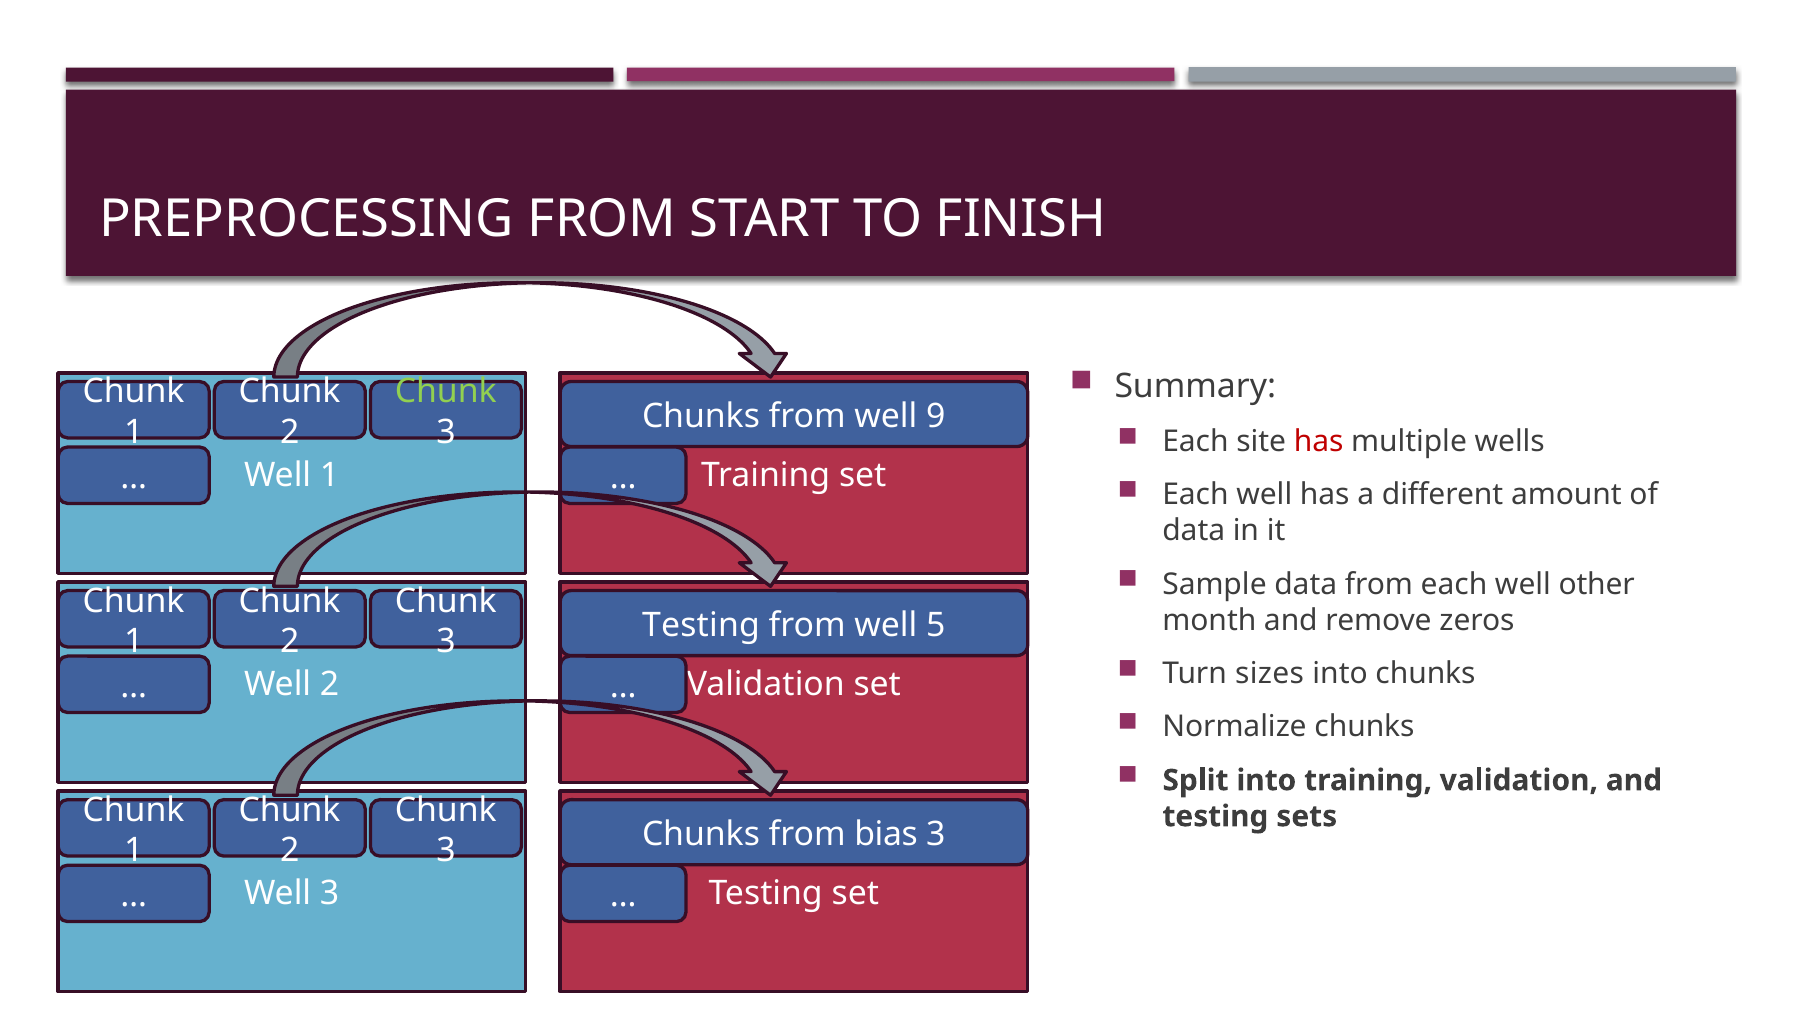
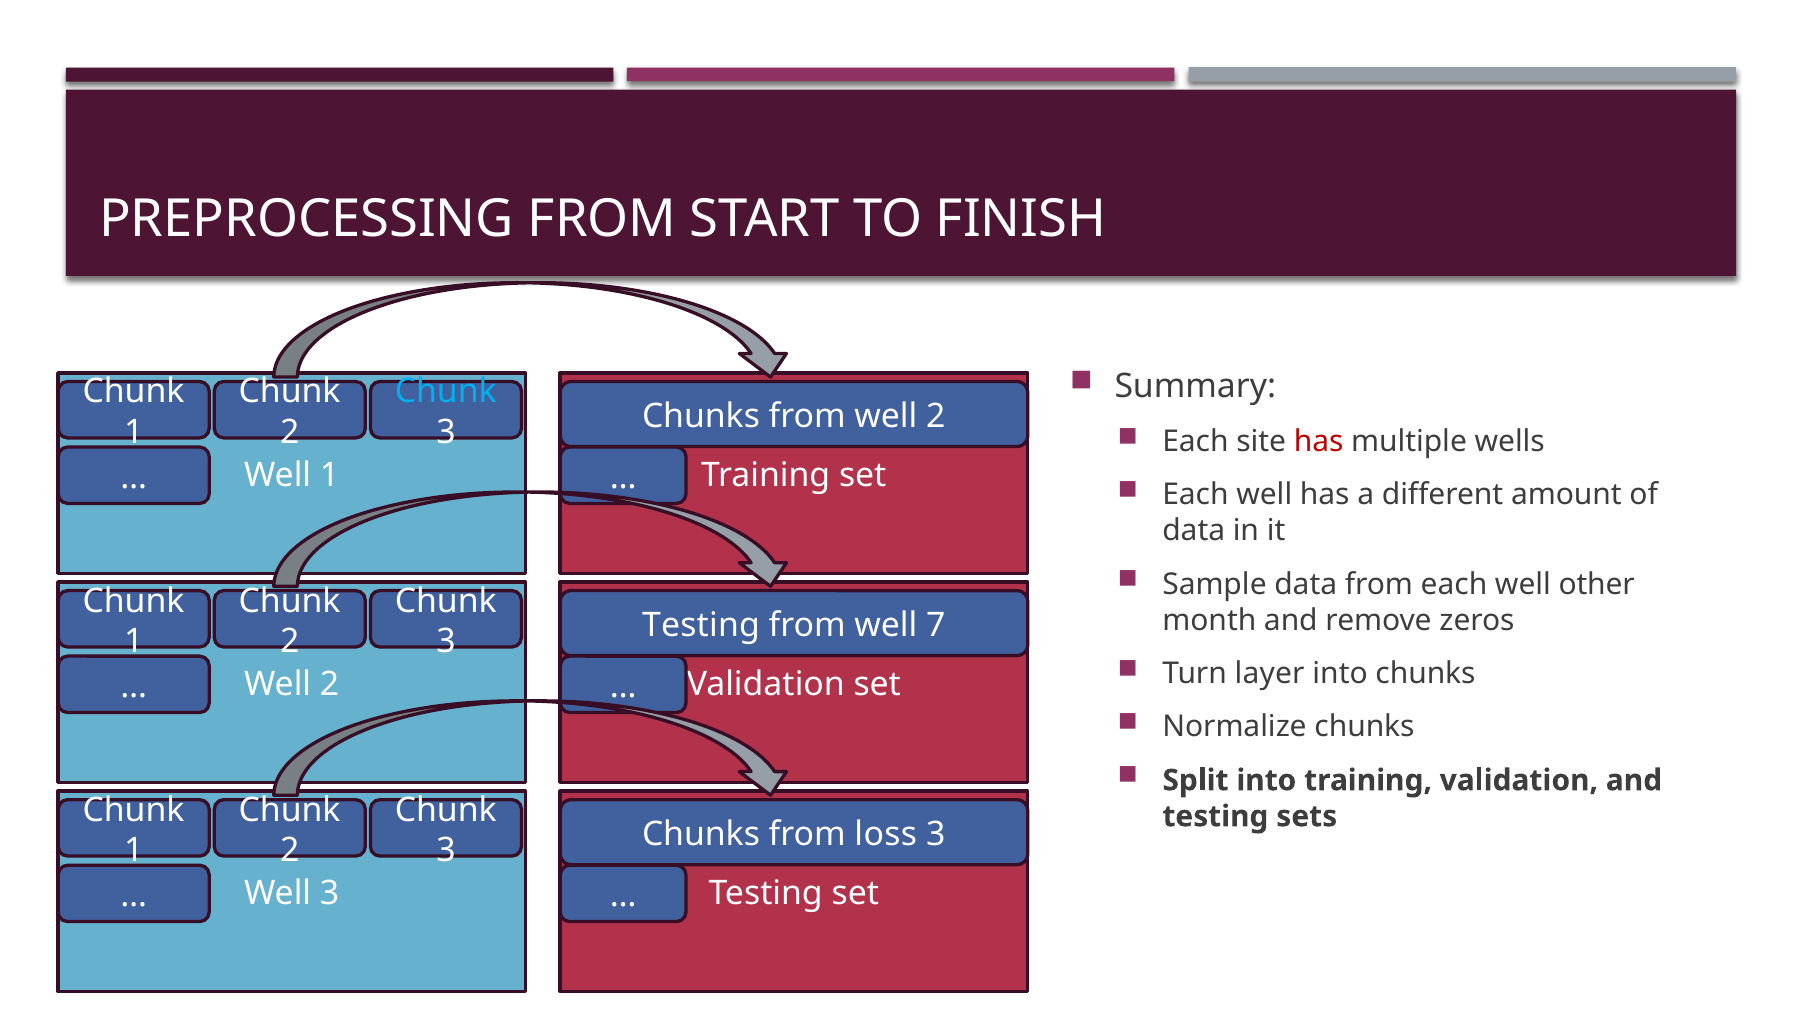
Chunk colour: light green -> light blue (446, 392)
from well 9: 9 -> 2 (936, 416)
5: 5 -> 7 (936, 625)
sizes: sizes -> layer (1270, 673)
bias: bias -> loss (886, 834)
